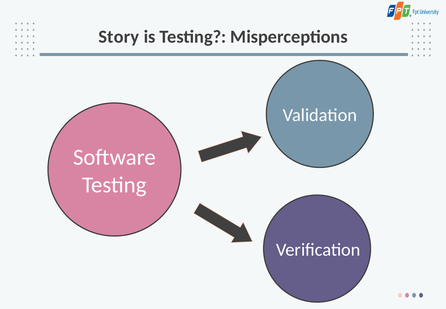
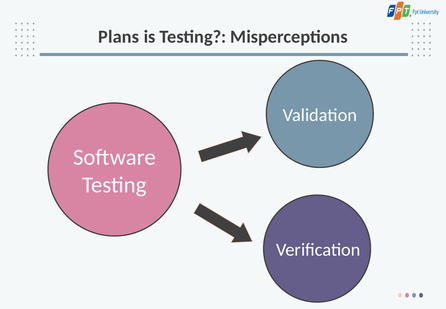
Story: Story -> Plans (119, 37)
